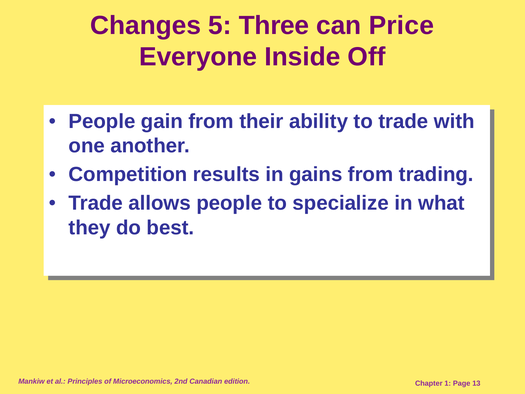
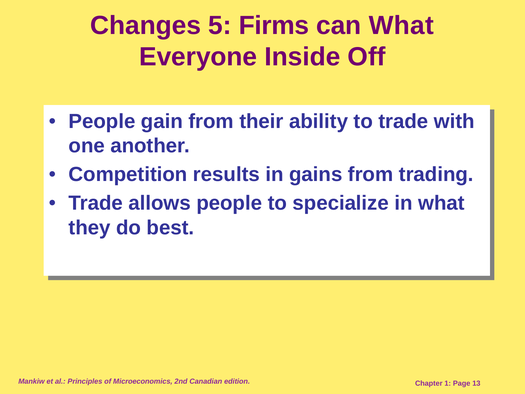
Three: Three -> Firms (274, 25)
can Price: Price -> What (401, 25)
